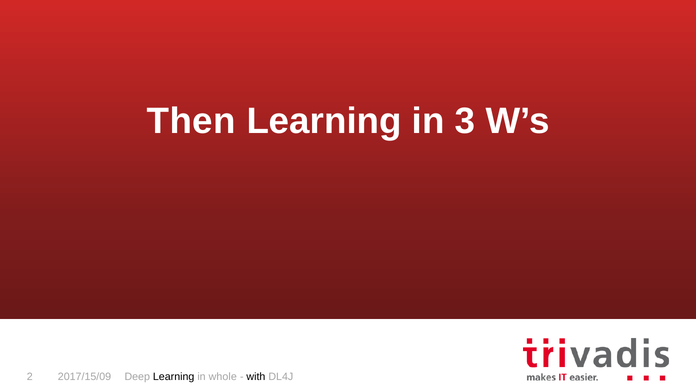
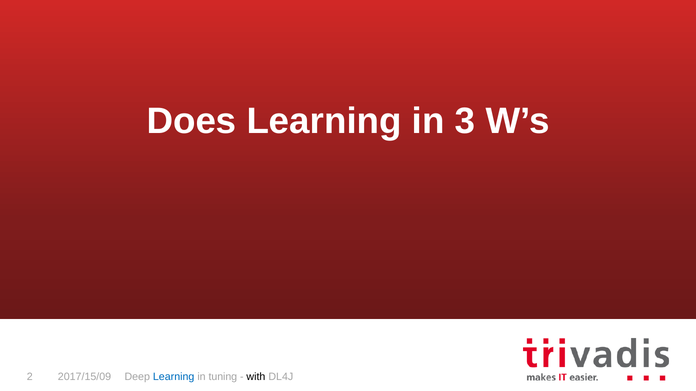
Then: Then -> Does (191, 121)
Learning colour: black -> blue (174, 377)
whole: whole -> tuning (223, 377)
